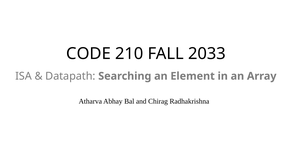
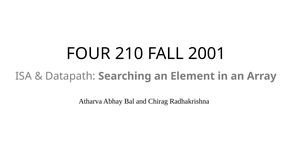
CODE: CODE -> FOUR (88, 54)
2033: 2033 -> 2001 (207, 54)
